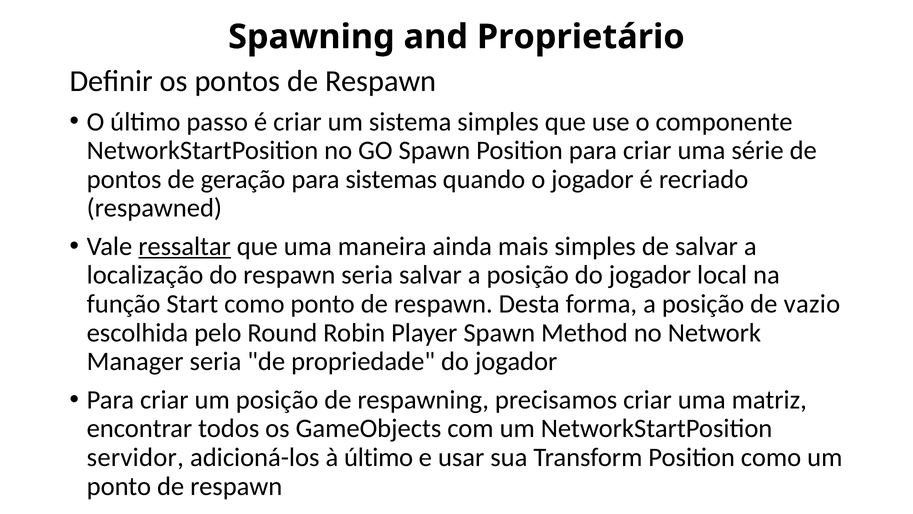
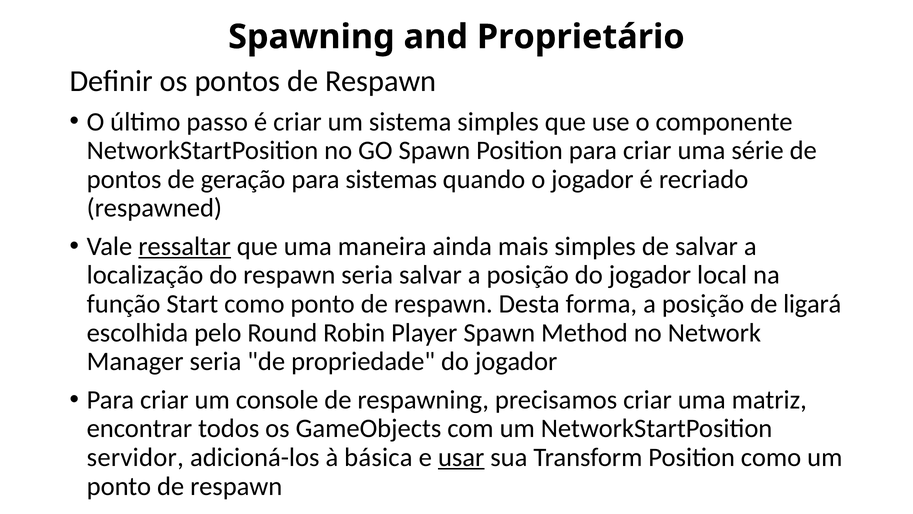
vazio: vazio -> ligará (812, 304)
um posição: posição -> console (277, 400)
à último: último -> básica (378, 457)
usar underline: none -> present (461, 457)
